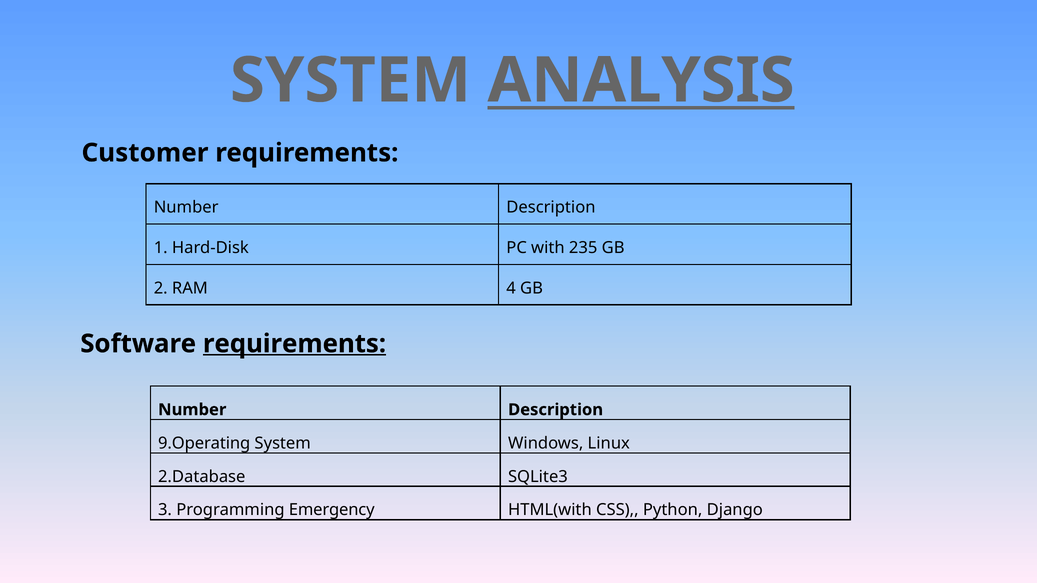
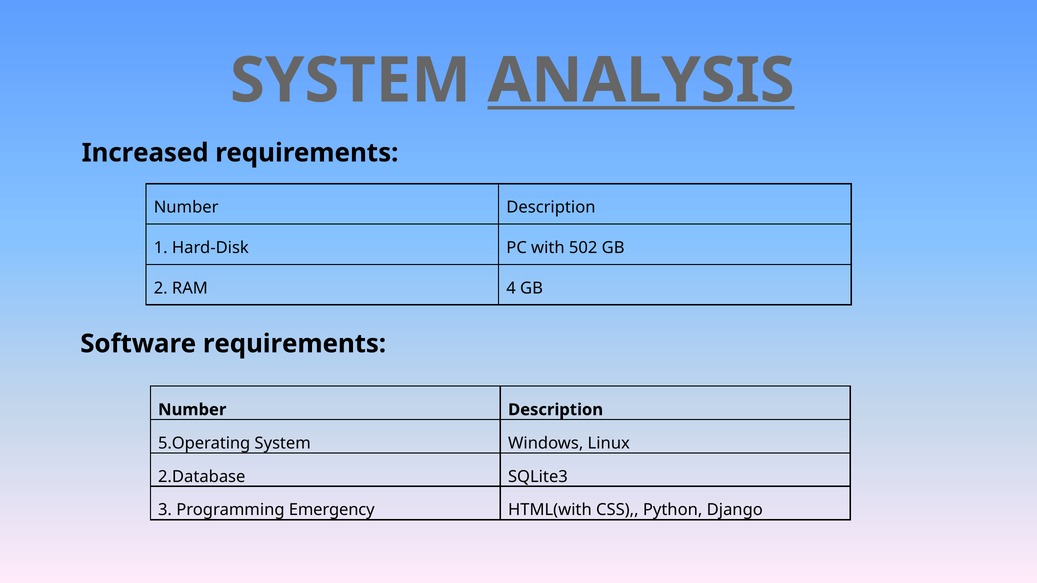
Customer: Customer -> Increased (145, 153)
235: 235 -> 502 (583, 248)
requirements underline: present -> none (294, 344)
9.Operating: 9.Operating -> 5.Operating (204, 443)
